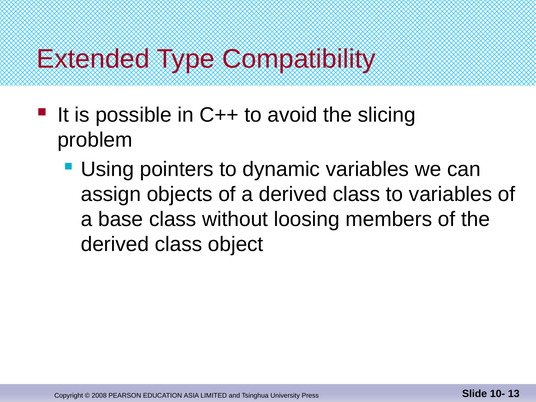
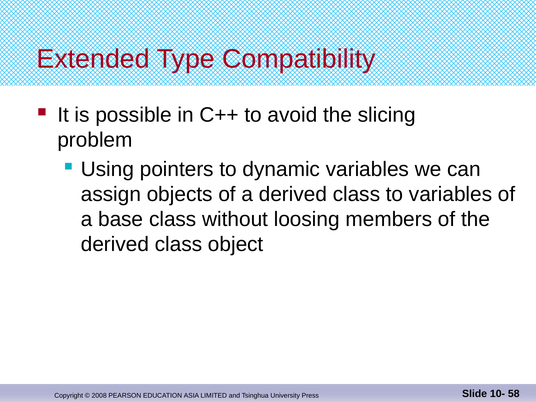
13: 13 -> 58 (514, 394)
